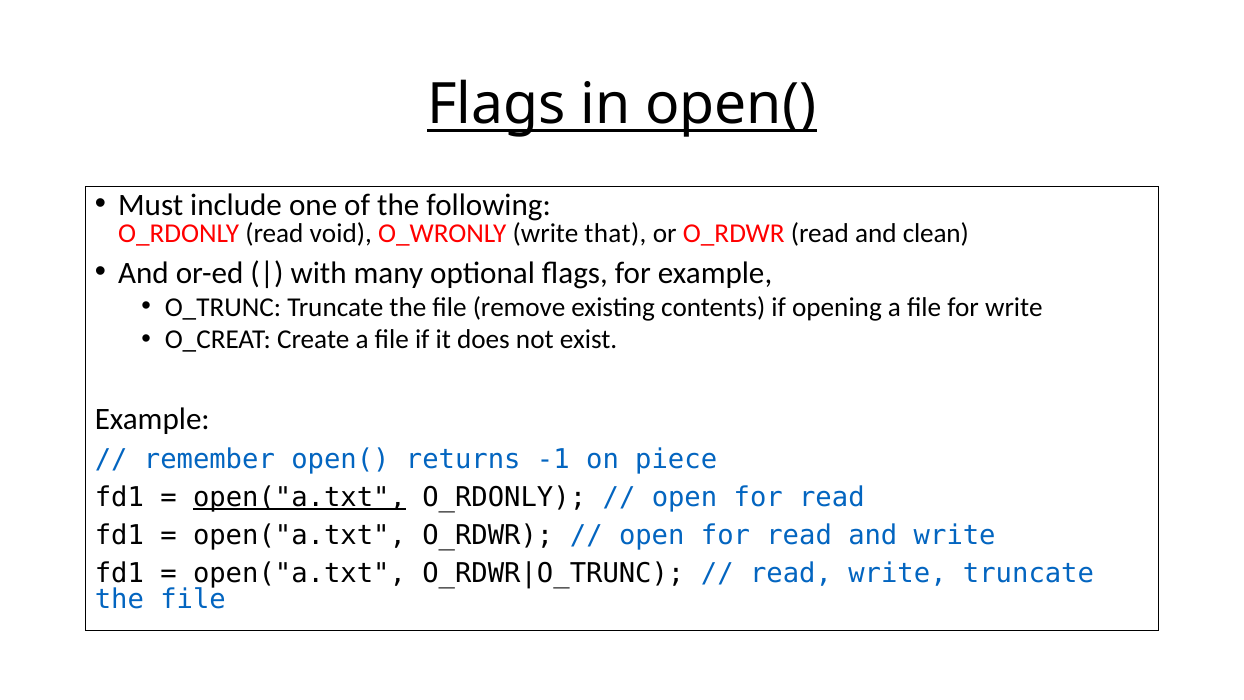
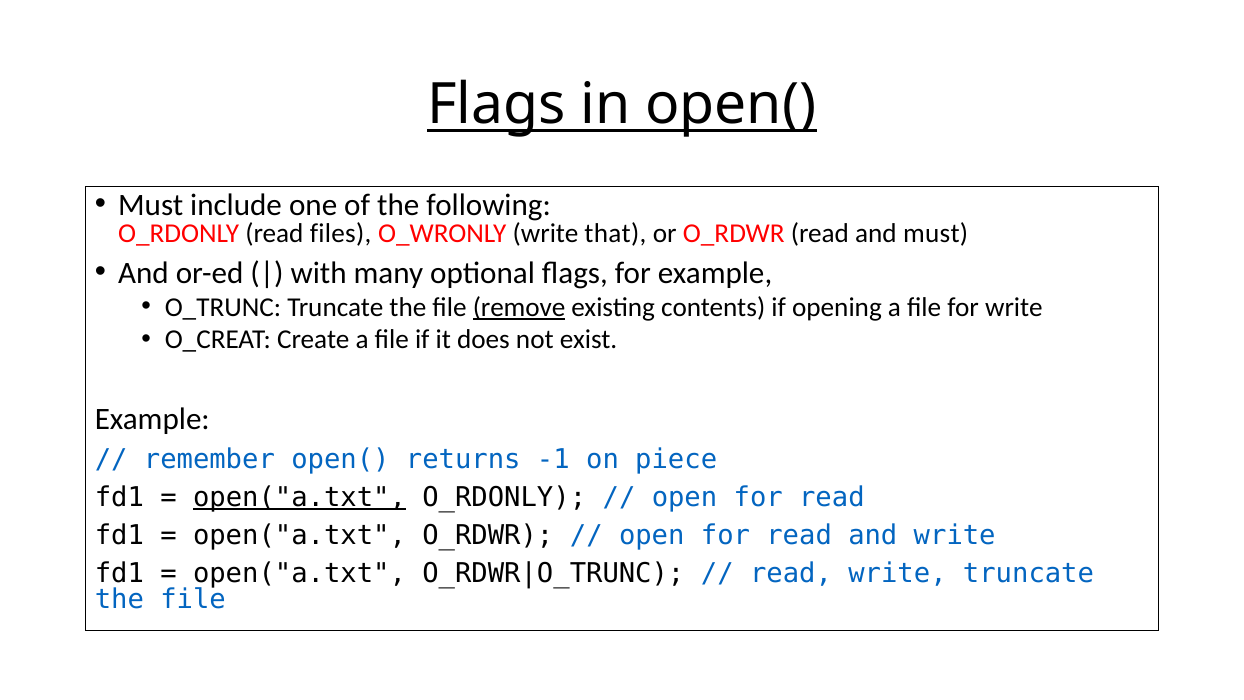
void: void -> files (341, 233)
and clean: clean -> must (936, 233)
remove underline: none -> present (519, 307)
